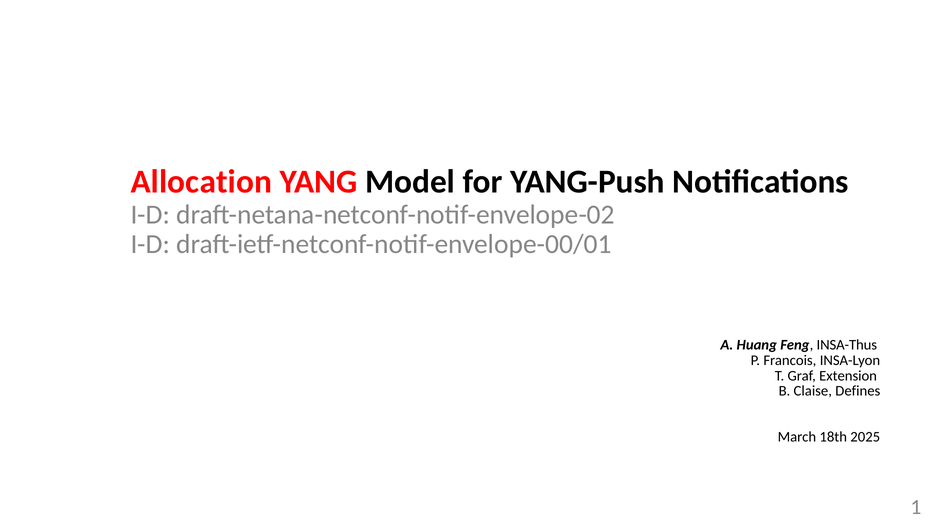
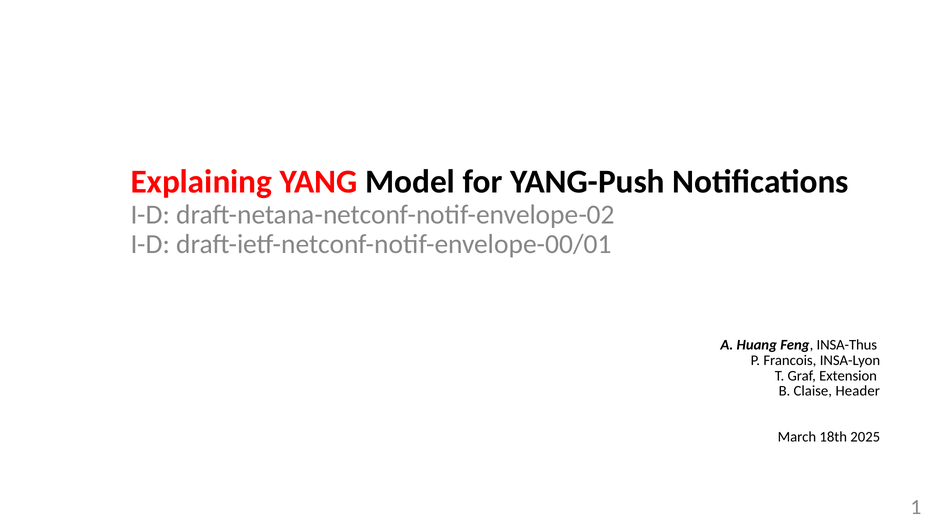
Allocation: Allocation -> Explaining (201, 182)
Defines: Defines -> Header (858, 391)
